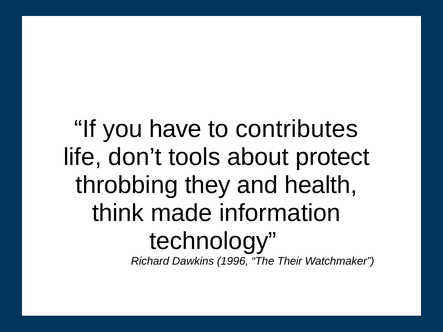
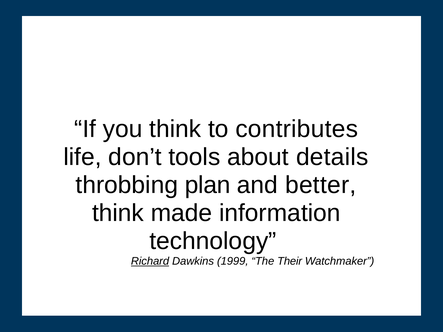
you have: have -> think (175, 129)
protect: protect -> details (332, 157)
they: they -> plan (208, 185)
health: health -> better (321, 185)
Richard underline: none -> present (150, 261)
1996: 1996 -> 1999 (233, 261)
